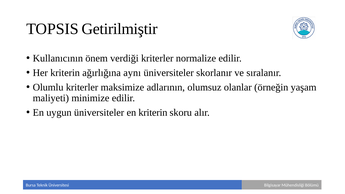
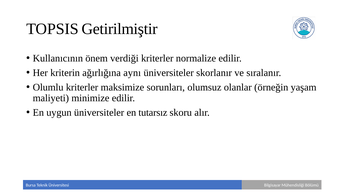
adlarının: adlarının -> sorunları (166, 87)
en kriterin: kriterin -> tutarsız (153, 113)
